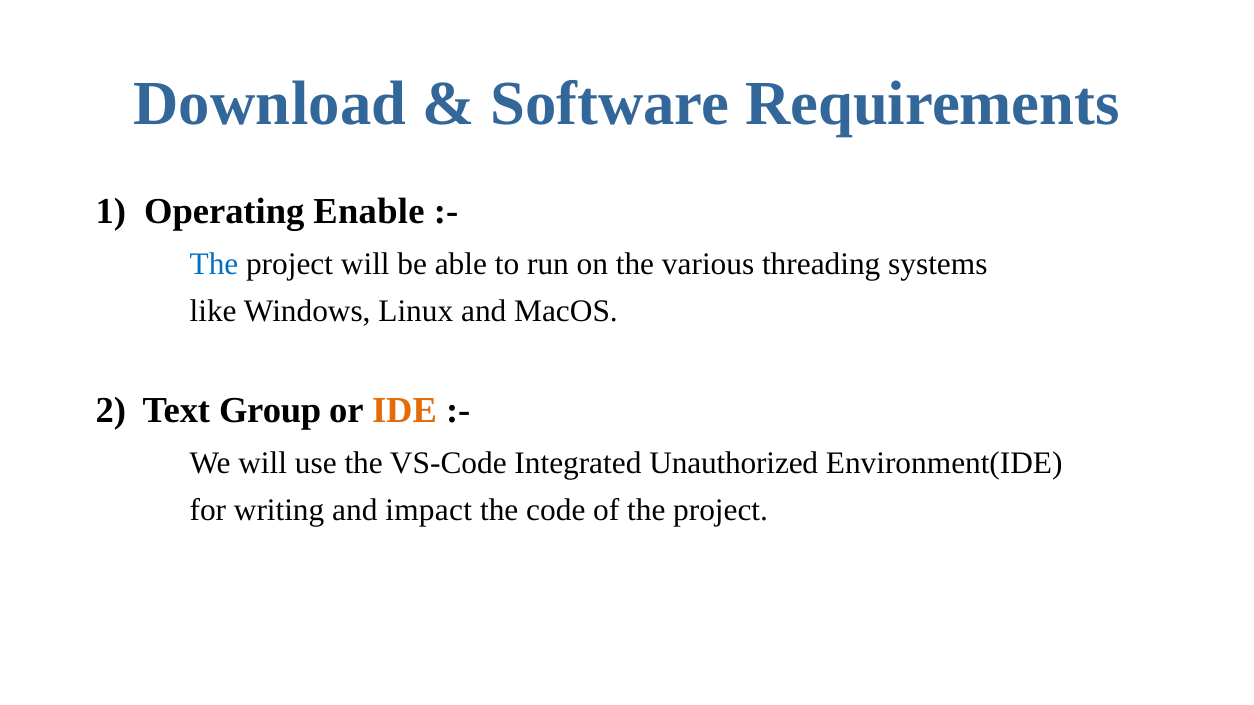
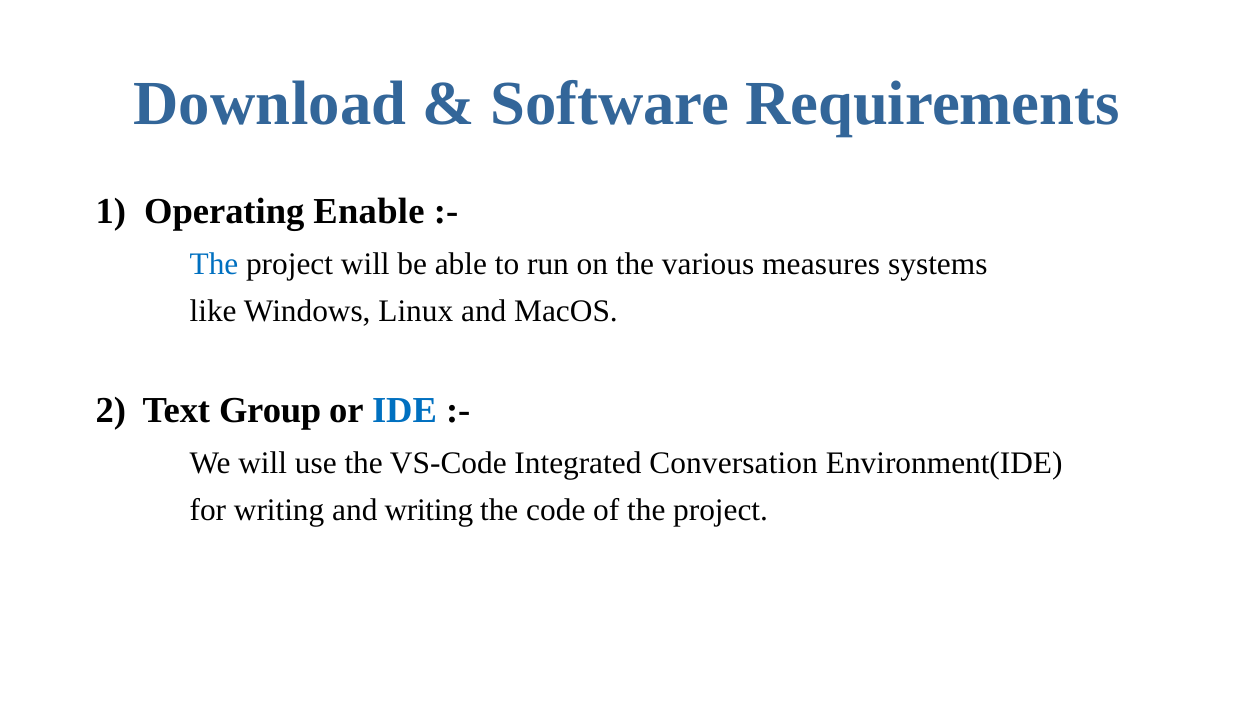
threading: threading -> measures (821, 264)
IDE colour: orange -> blue (404, 411)
Unauthorized: Unauthorized -> Conversation (734, 463)
and impact: impact -> writing (429, 510)
